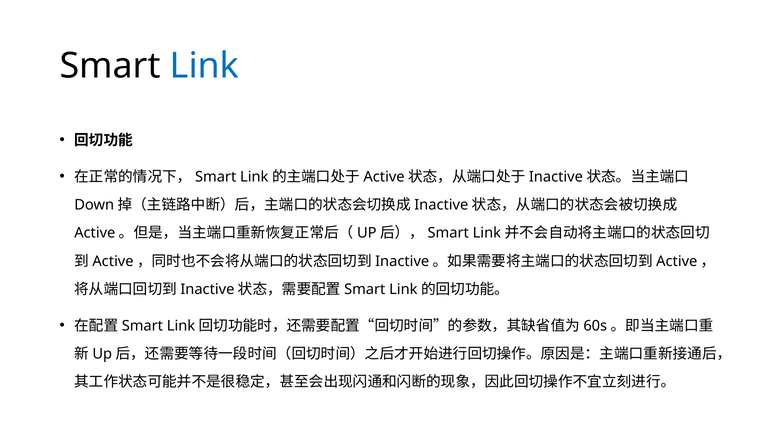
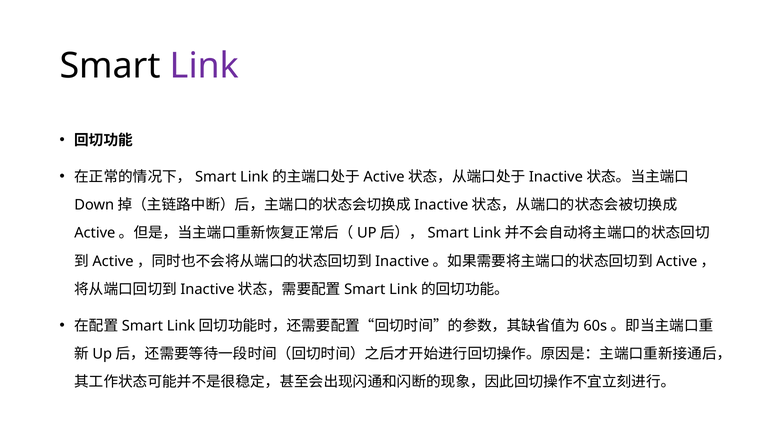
Link colour: blue -> purple (204, 66)
